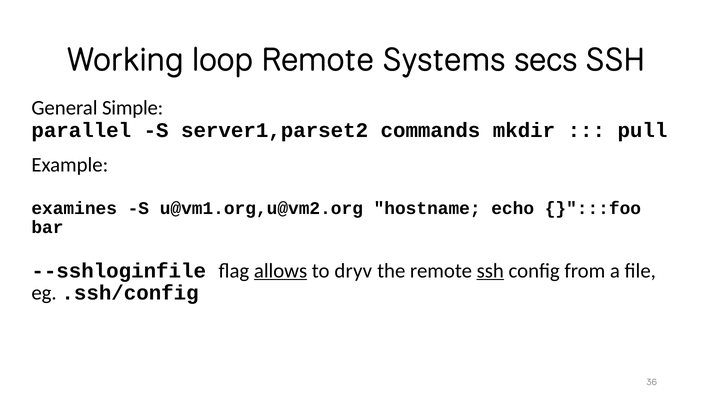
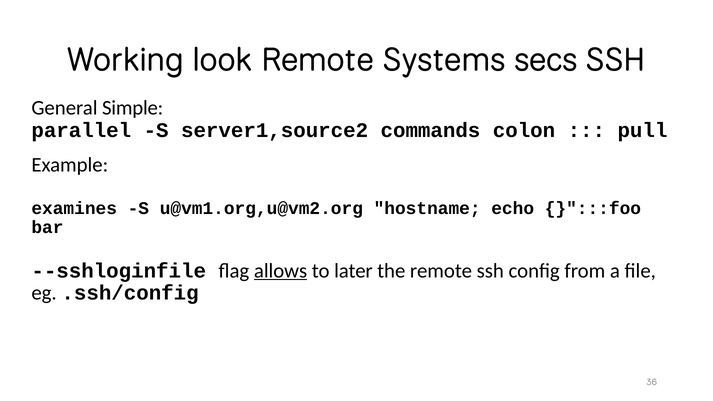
loop: loop -> look (223, 60)
server1,parset2: server1,parset2 -> server1,source2 (275, 131)
mkdir: mkdir -> colon (524, 131)
dryv: dryv -> later (353, 271)
ssh underline: present -> none (490, 271)
